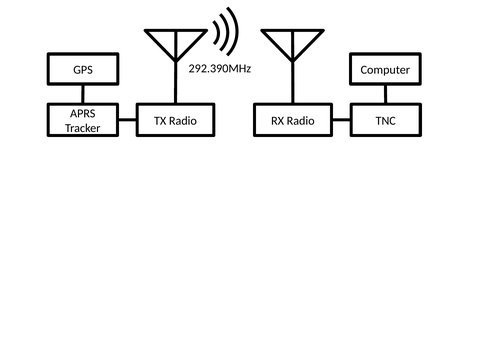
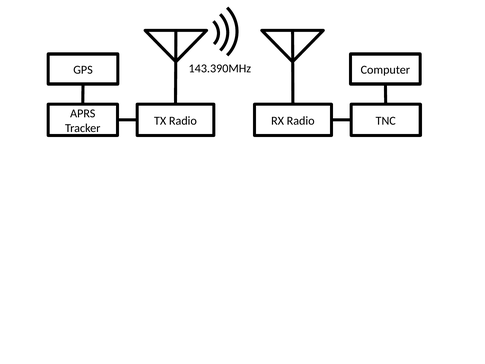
292.390MHz: 292.390MHz -> 143.390MHz (220, 68)
